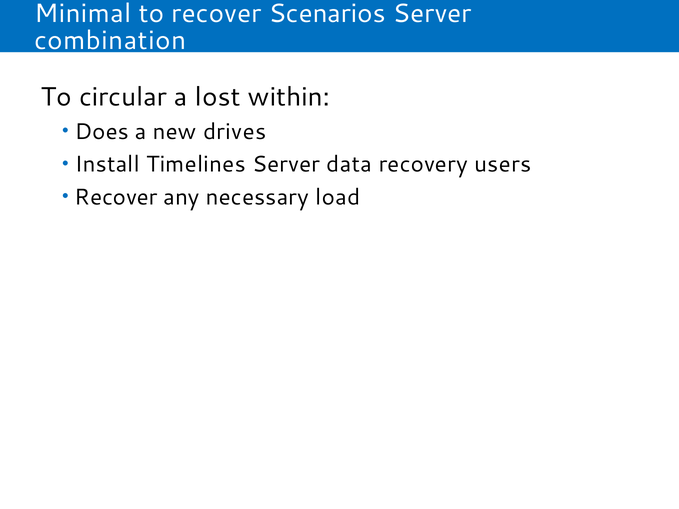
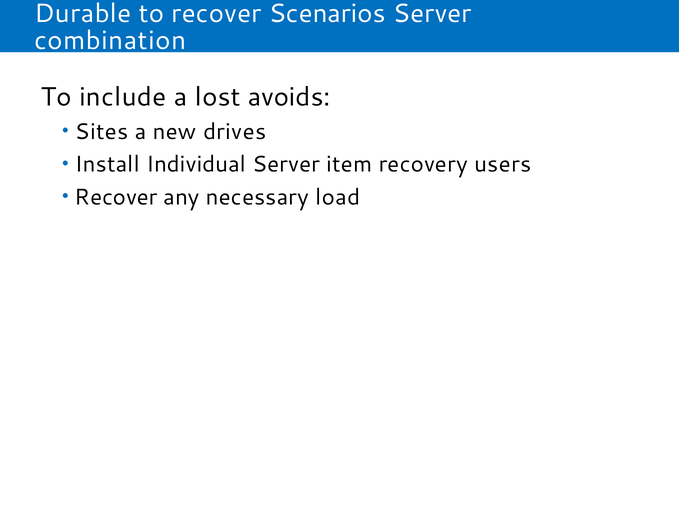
Minimal: Minimal -> Durable (83, 13)
circular: circular -> include (123, 97)
within: within -> avoids (289, 97)
Does: Does -> Sites (102, 132)
Timelines: Timelines -> Individual (196, 165)
data: data -> item (349, 165)
